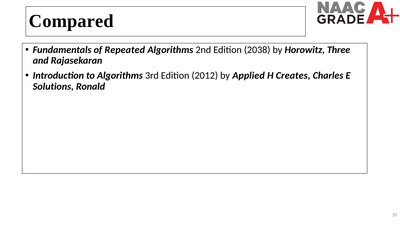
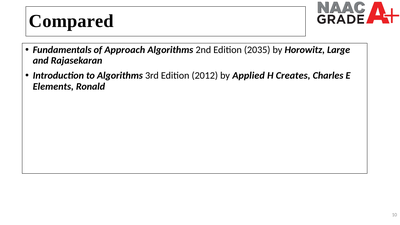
Repeated: Repeated -> Approach (125, 50)
2038: 2038 -> 2035 (257, 50)
Three: Three -> Large (339, 50)
Solutions: Solutions -> Elements (53, 86)
